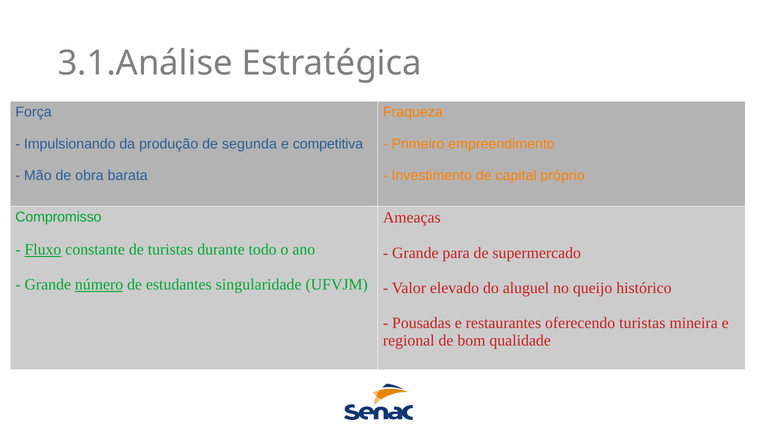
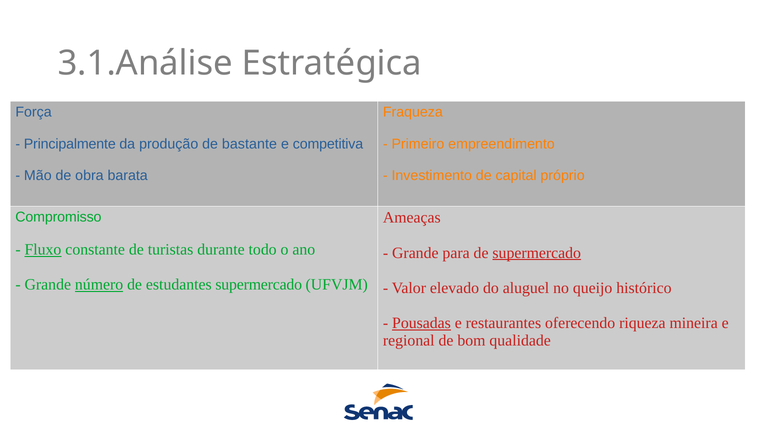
Impulsionando: Impulsionando -> Principalmente (70, 144)
segunda: segunda -> bastante (249, 144)
supermercado underline: none -> present (537, 253)
estudantes singularidade: singularidade -> supermercado (259, 285)
Pousadas underline: none -> present (421, 323)
oferecendo turistas: turistas -> riqueza (642, 323)
